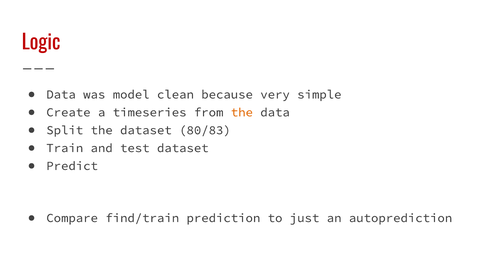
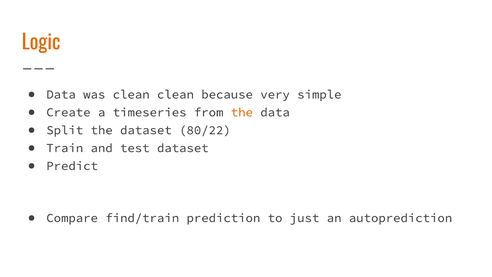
Logic colour: red -> orange (41, 43)
was model: model -> clean (131, 94)
80/83: 80/83 -> 80/22 (205, 130)
